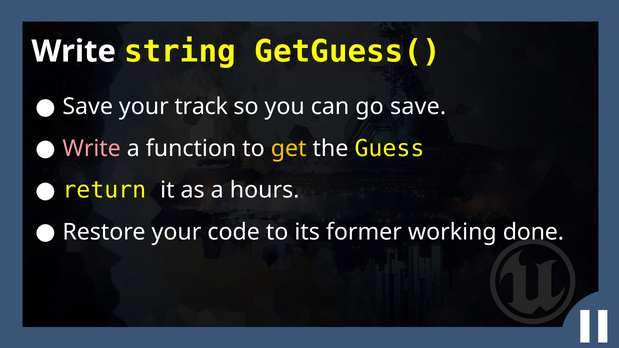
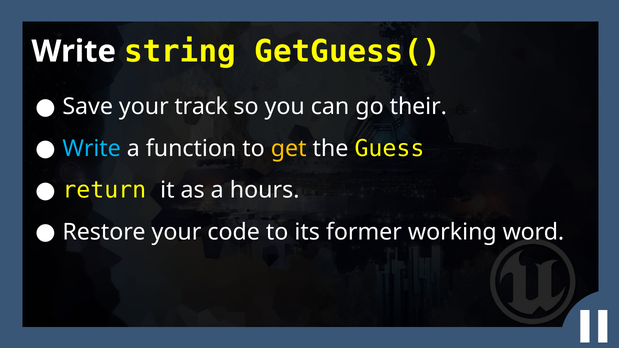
go save: save -> their (418, 107)
Write colour: pink -> light blue (92, 149)
done: done -> word (533, 232)
